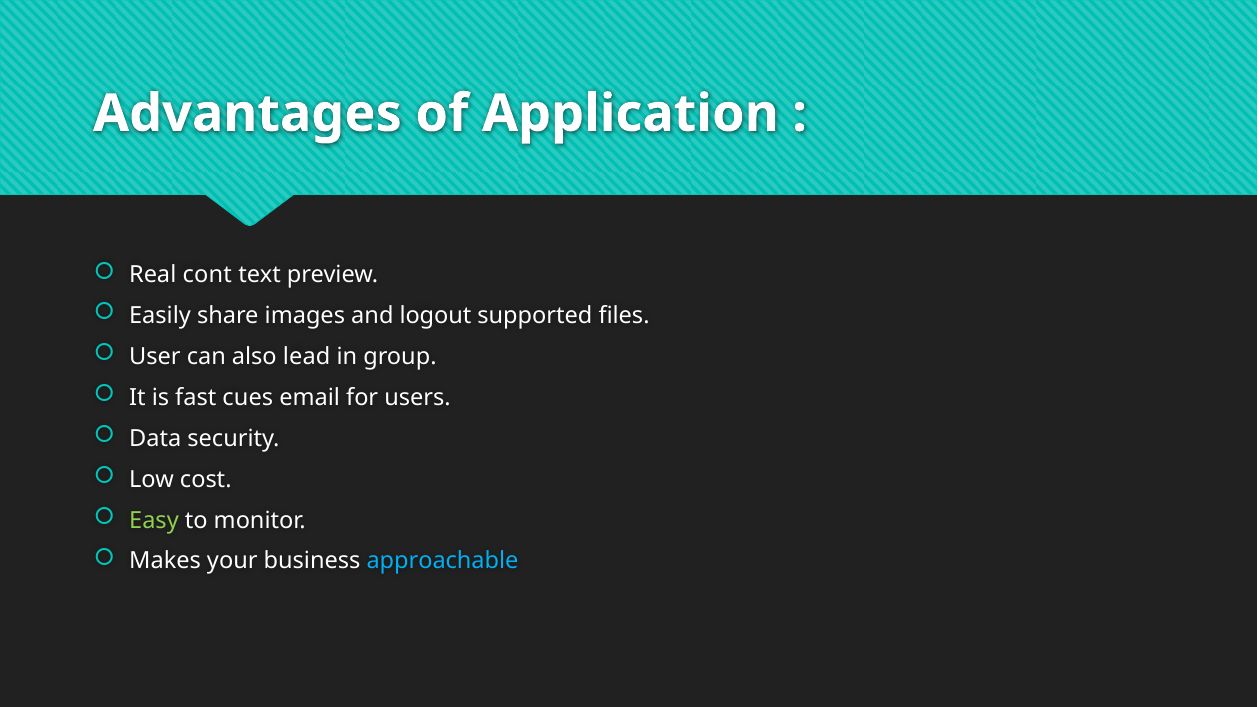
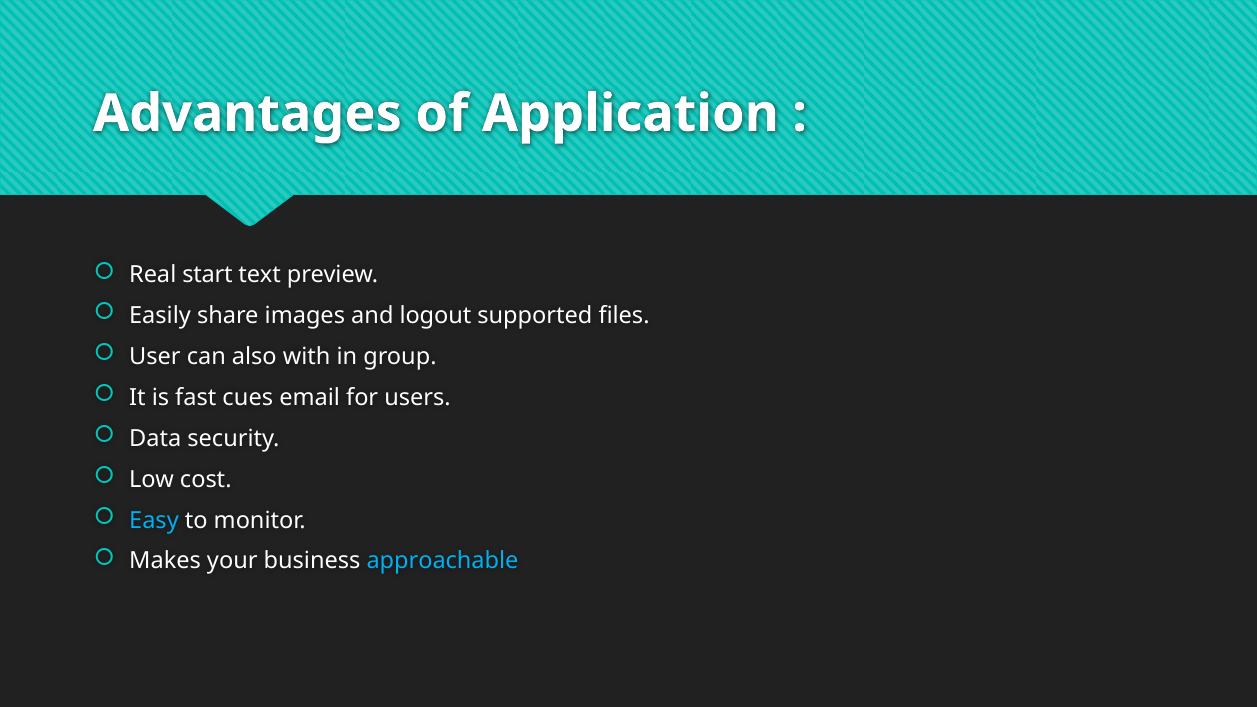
cont: cont -> start (207, 275)
lead: lead -> with (307, 357)
Easy colour: light green -> light blue (154, 520)
